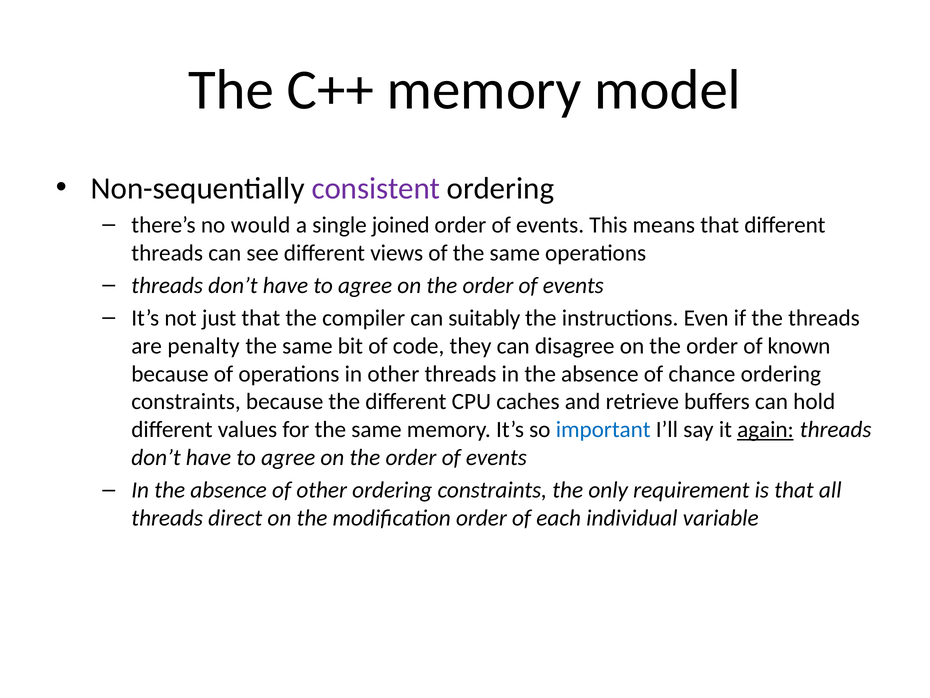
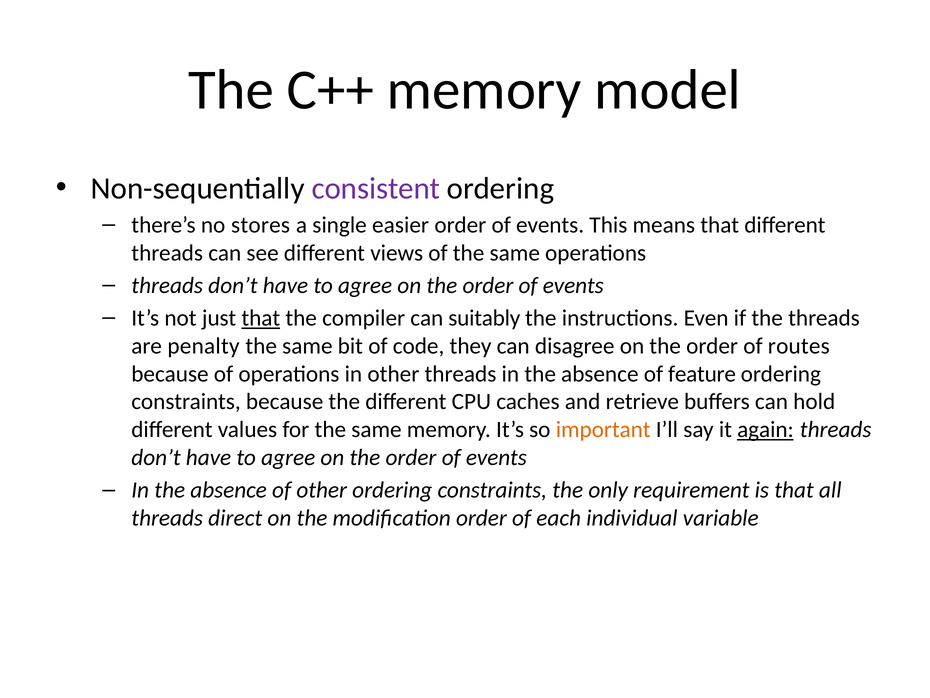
would: would -> stores (261, 225)
joined: joined -> easier (401, 225)
that underline: none -> present (261, 318)
known: known -> routes (799, 346)
chance: chance -> feature (702, 374)
important colour: blue -> orange (603, 429)
